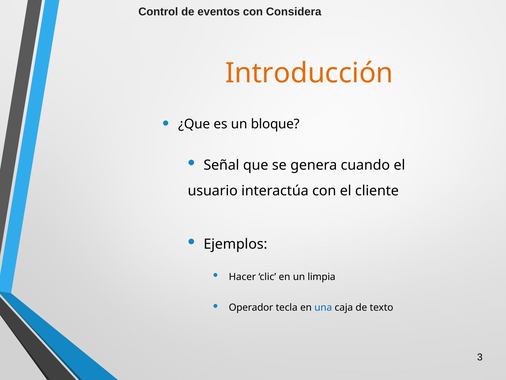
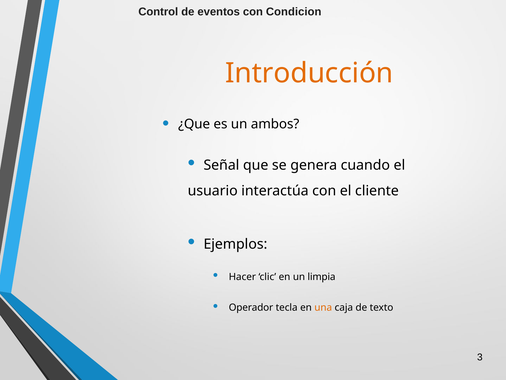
Considera: Considera -> Condicion (294, 12)
bloque: bloque -> ambos (275, 124)
una colour: blue -> orange (323, 307)
